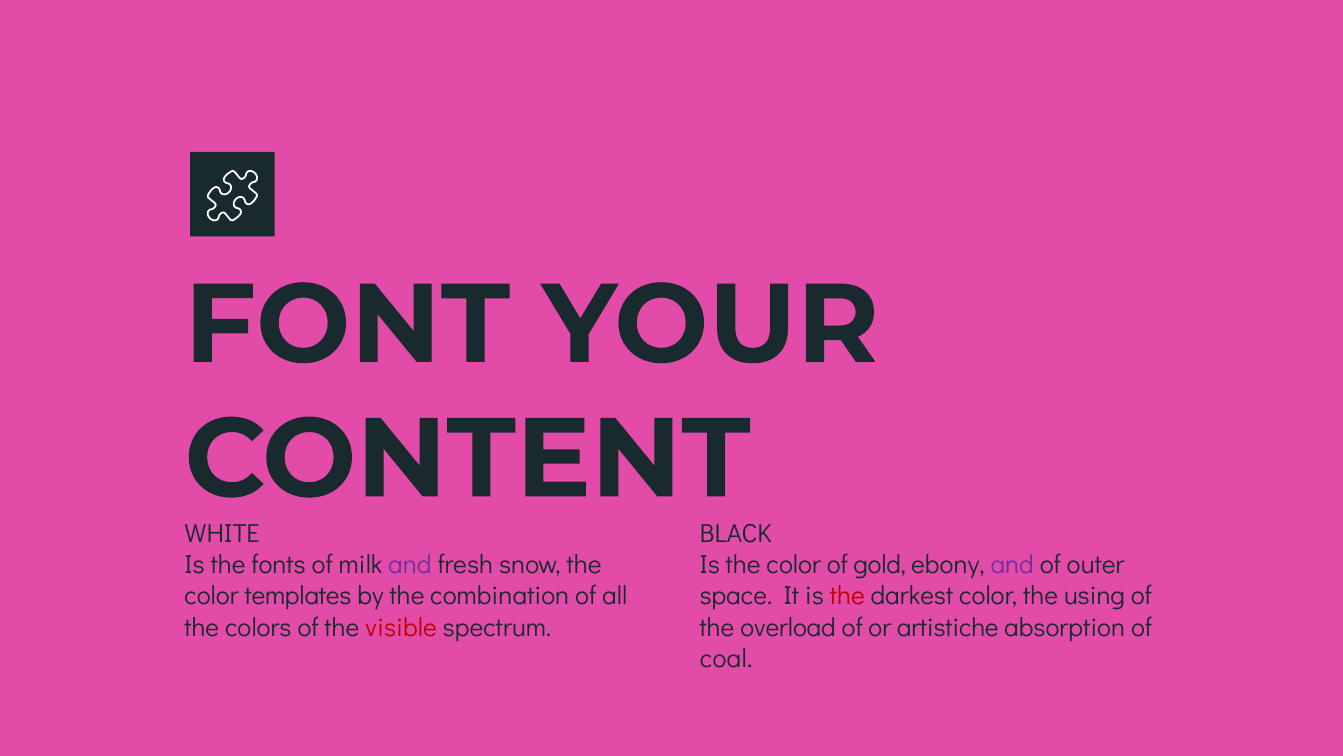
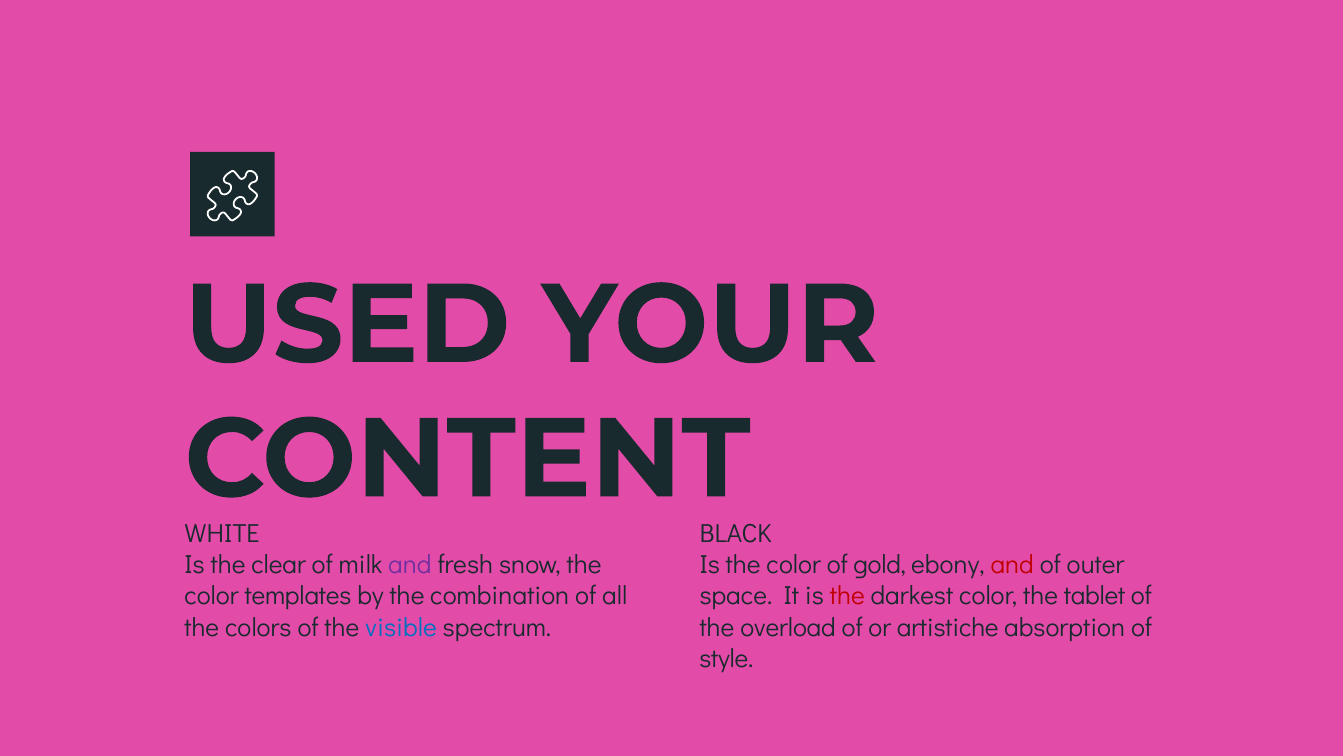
FONT: FONT -> USED (347, 325)
fonts: fonts -> clear (279, 564)
and colour: purple -> red (1012, 564)
using: using -> tablet (1095, 596)
visible colour: red -> blue (401, 627)
coal: coal -> style (726, 659)
